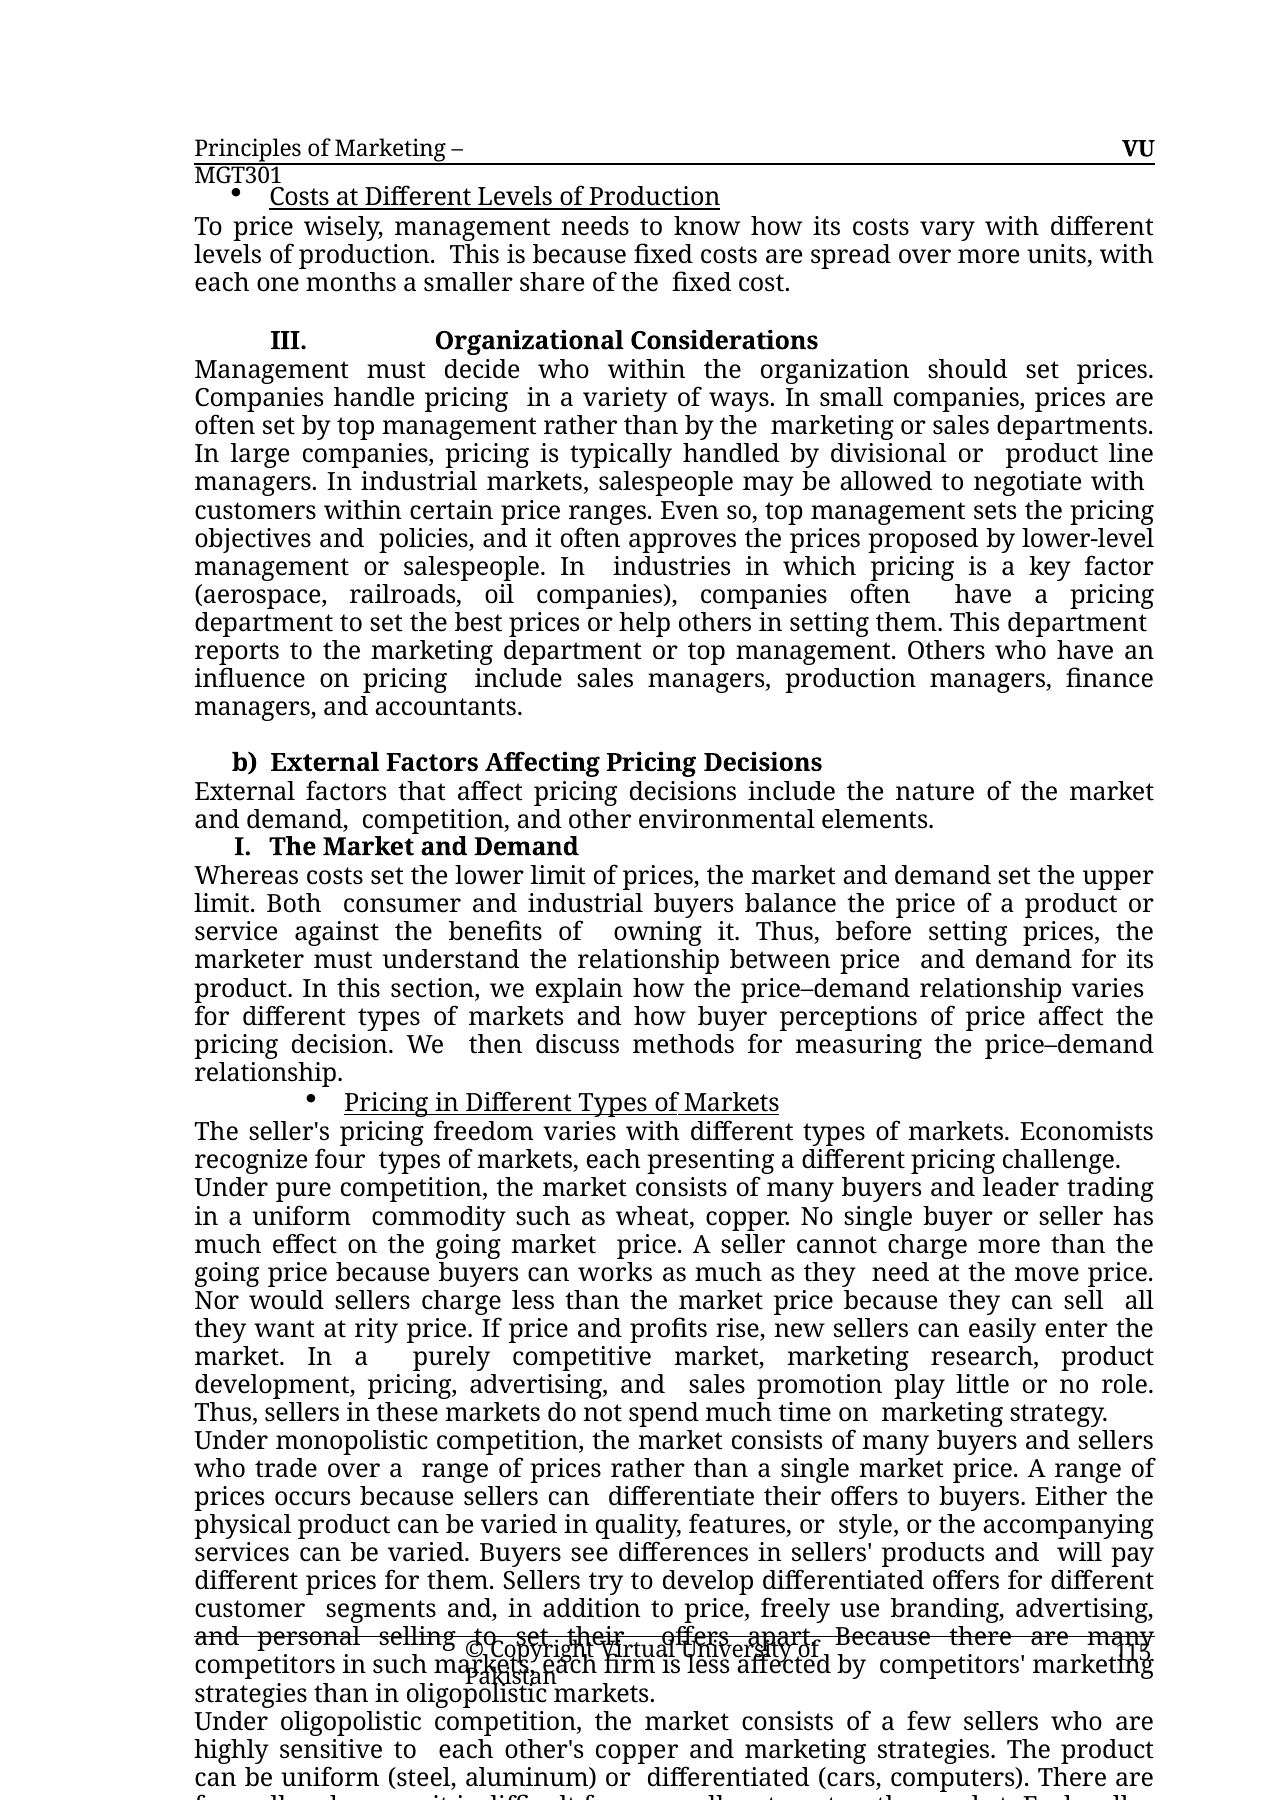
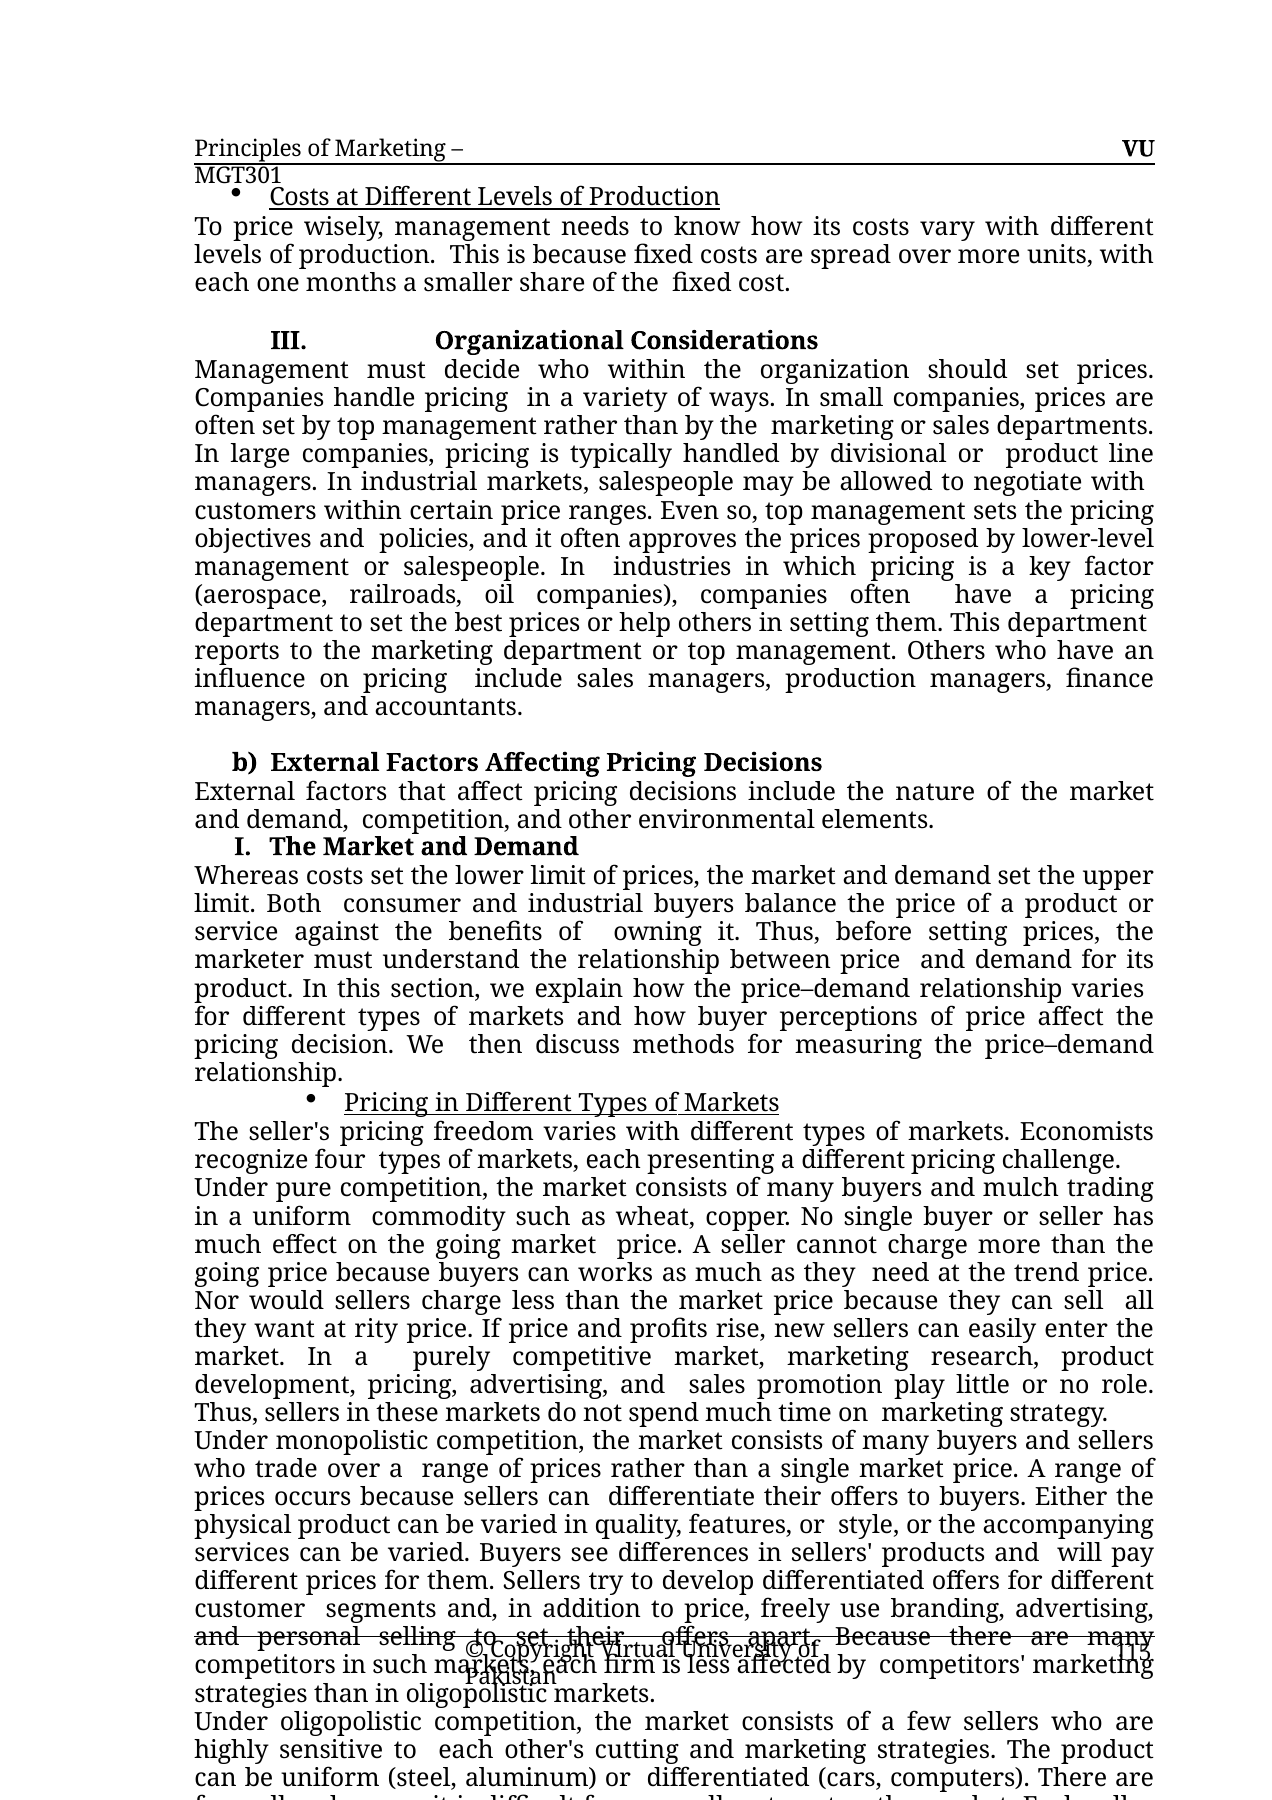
leader: leader -> mulch (1021, 1189)
move: move -> trend (1047, 1273)
other's copper: copper -> cutting (637, 1750)
